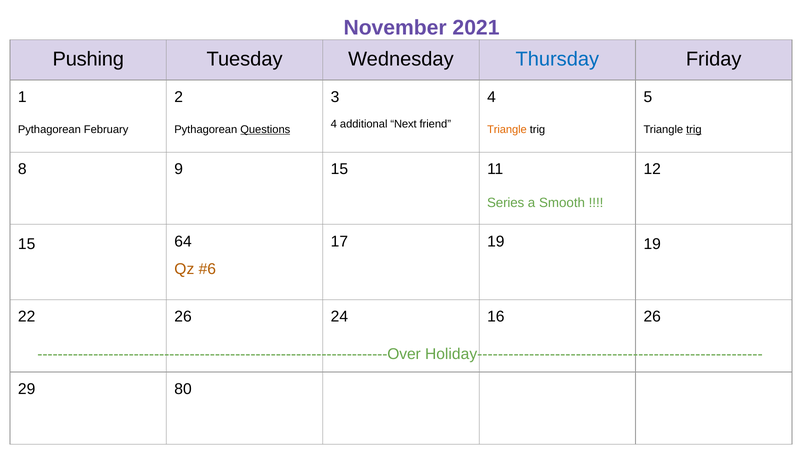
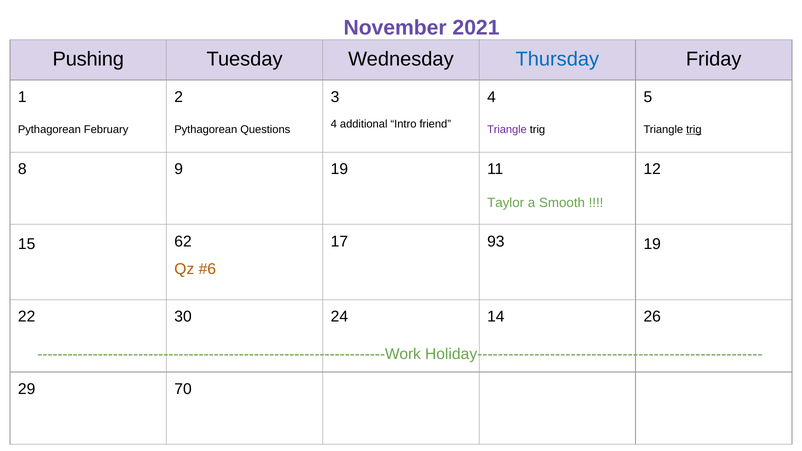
Next: Next -> Intro (403, 124)
Questions underline: present -> none (265, 129)
Triangle colour: orange -> purple (507, 129)
9 15: 15 -> 19 (339, 169)
Series: Series -> Taylor (506, 203)
17 19: 19 -> 93 (496, 241)
64: 64 -> 62 (183, 241)
22 26: 26 -> 30 (183, 317)
16: 16 -> 14 (496, 317)
---------------------------------------------------------------------Over: ---------------------------------------------------------------------Over -> ---------------------------------------------------------------------Work (229, 354)
80: 80 -> 70 (183, 389)
